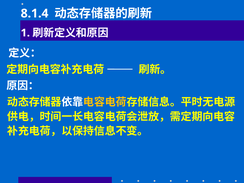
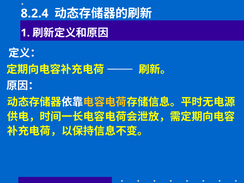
8.1.4: 8.1.4 -> 8.2.4 (35, 13)
